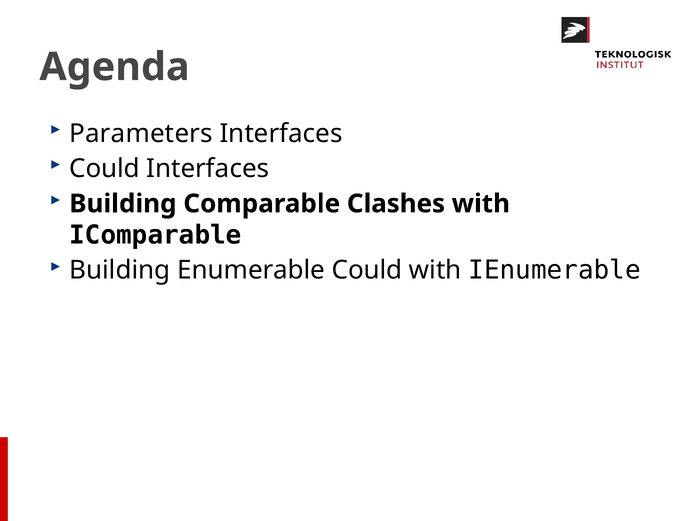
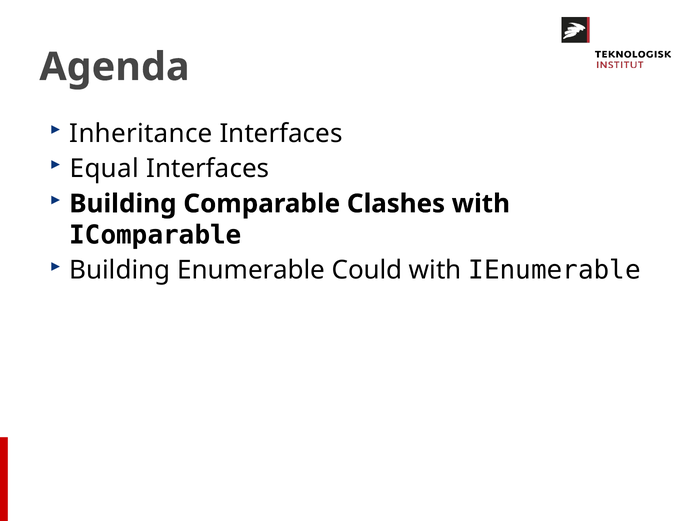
Parameters: Parameters -> Inheritance (141, 133)
Could: Could -> Equal (104, 168)
